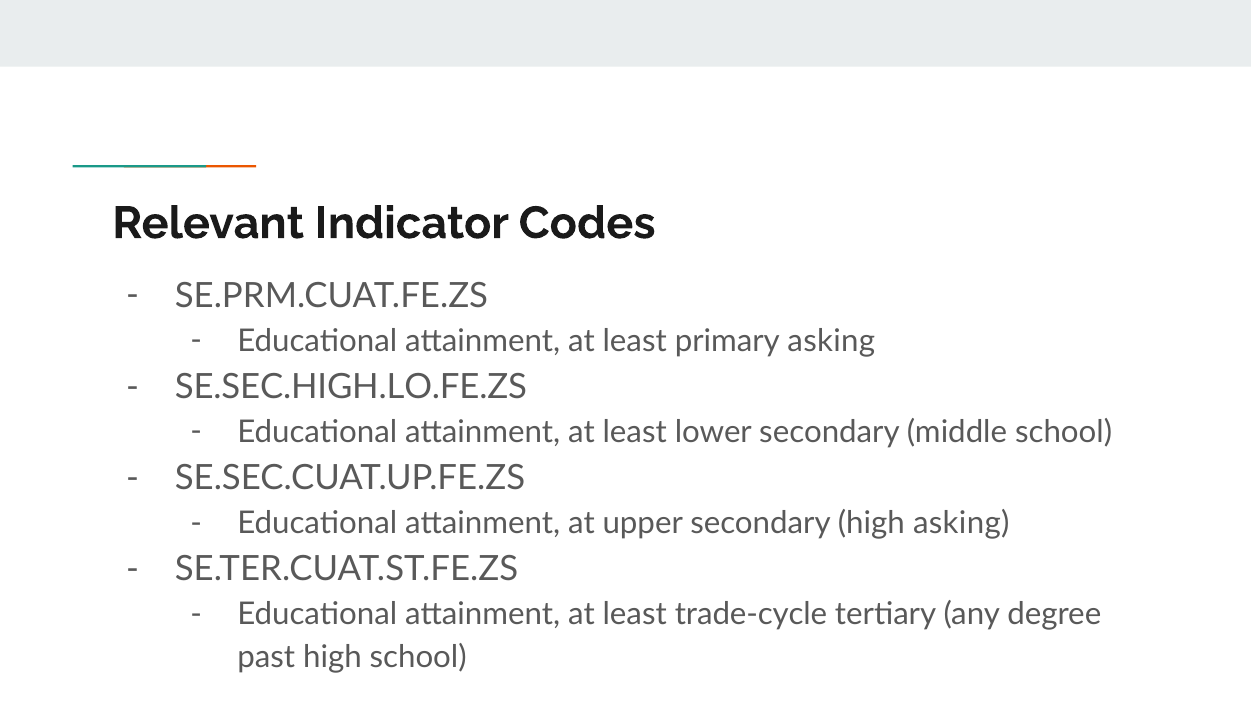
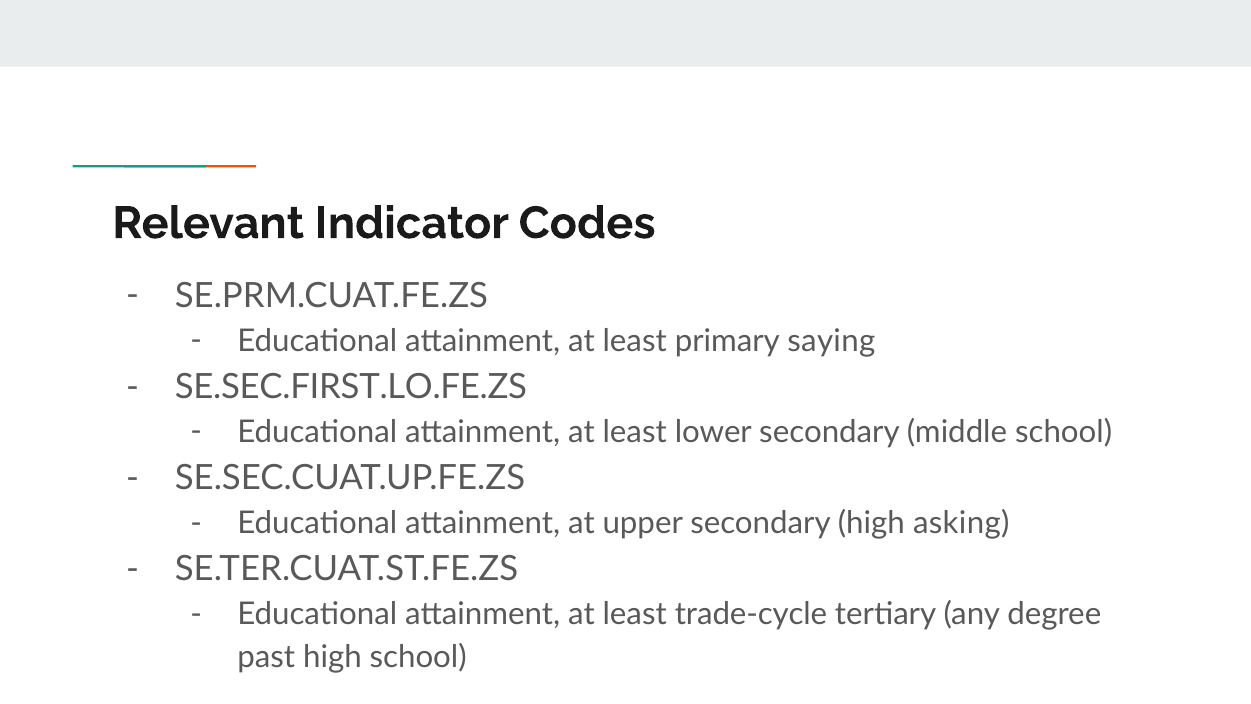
primary asking: asking -> saying (831, 341)
SE.SEC.HIGH.LO.FE.ZS: SE.SEC.HIGH.LO.FE.ZS -> SE.SEC.FIRST.LO.FE.ZS (351, 387)
